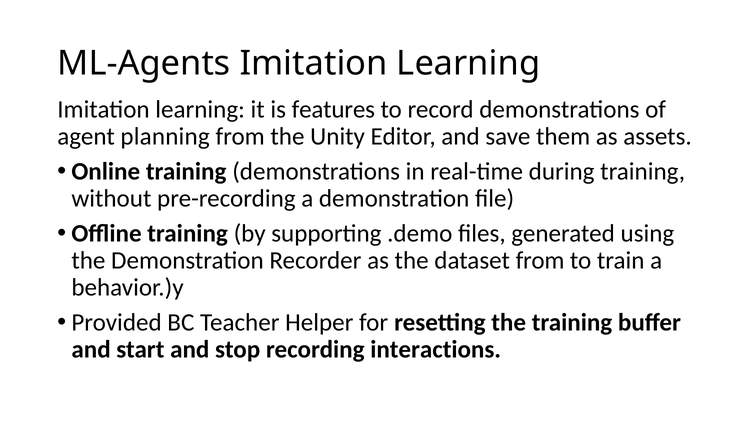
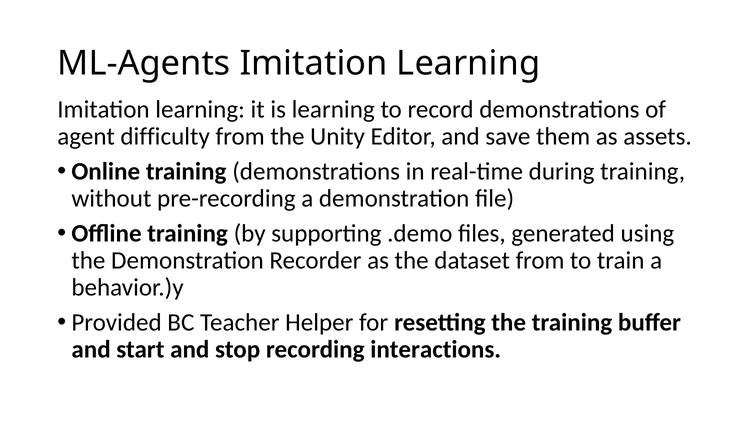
is features: features -> learning (333, 109)
planning: planning -> difficulty (165, 136)
